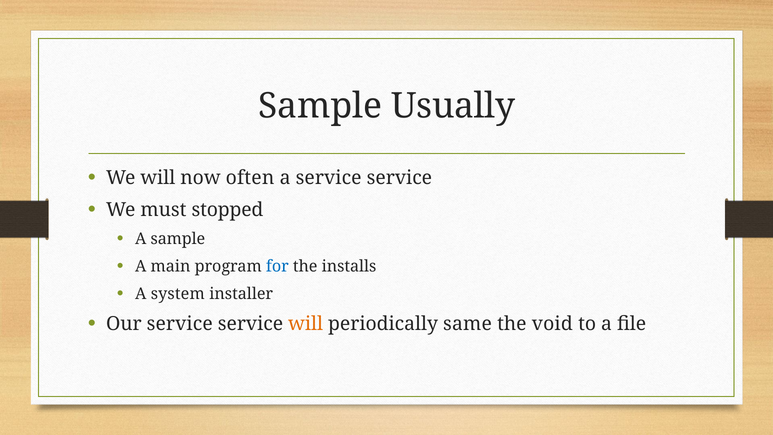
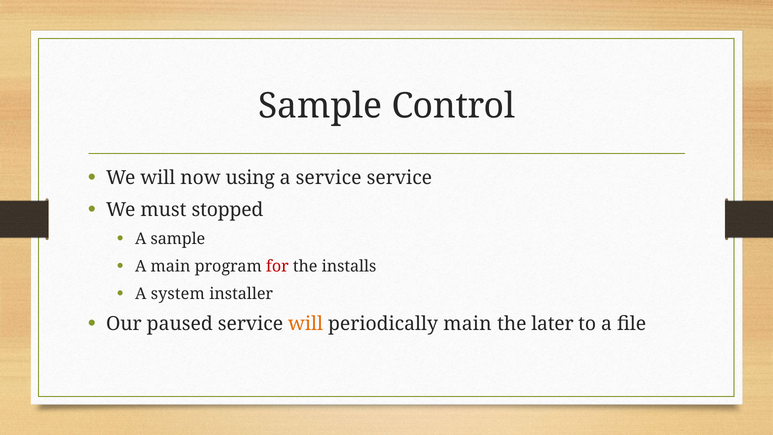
Usually: Usually -> Control (453, 106)
often: often -> using (250, 178)
for colour: blue -> red (277, 266)
Our service: service -> paused (180, 324)
periodically same: same -> main (467, 324)
void: void -> later (552, 324)
